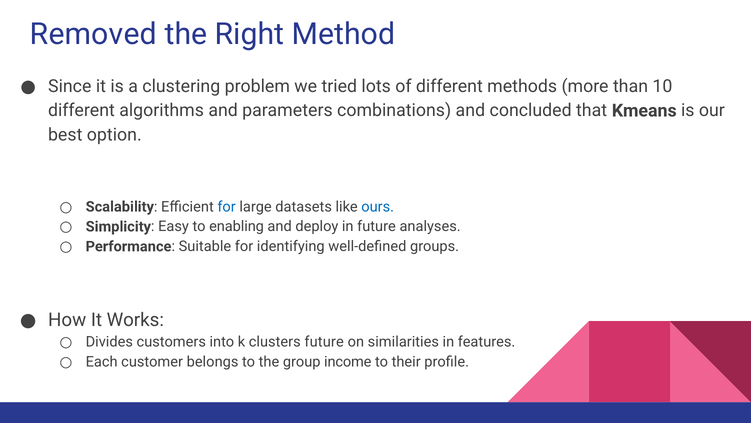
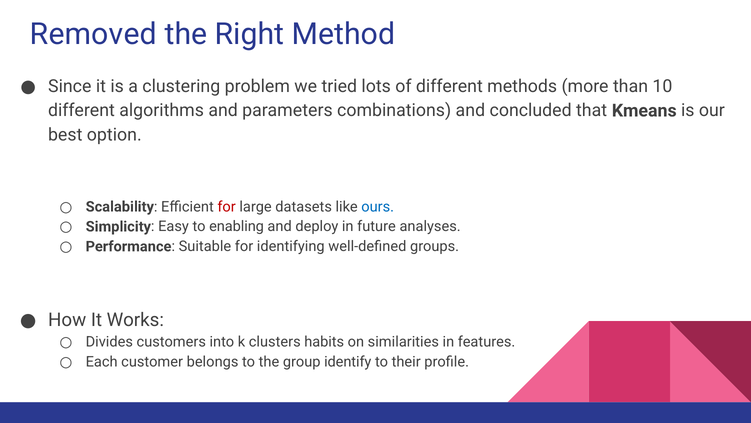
for colour: blue -> red (227, 206)
clusters future: future -> habits (324, 342)
income: income -> identify (348, 361)
